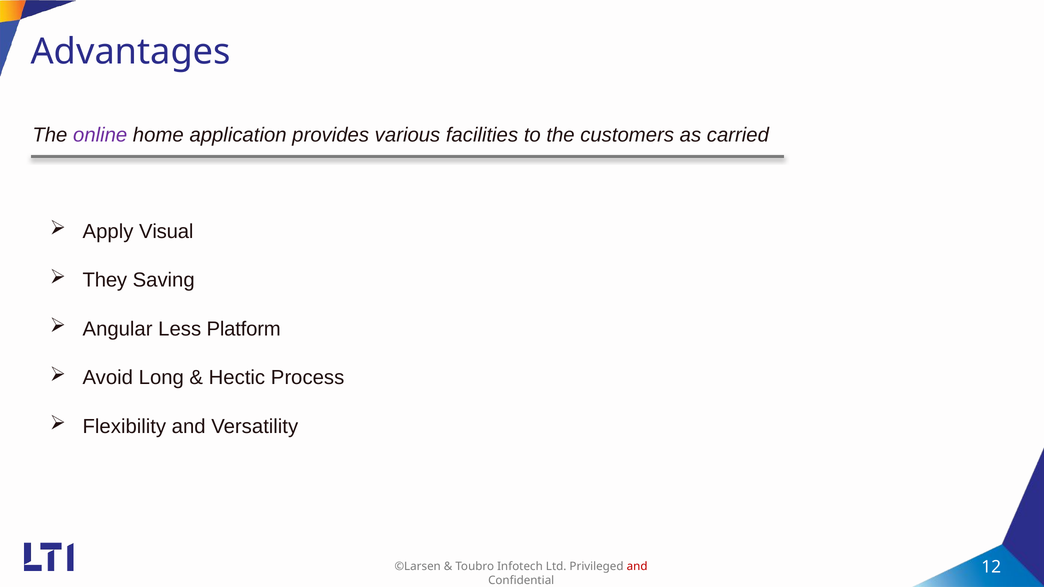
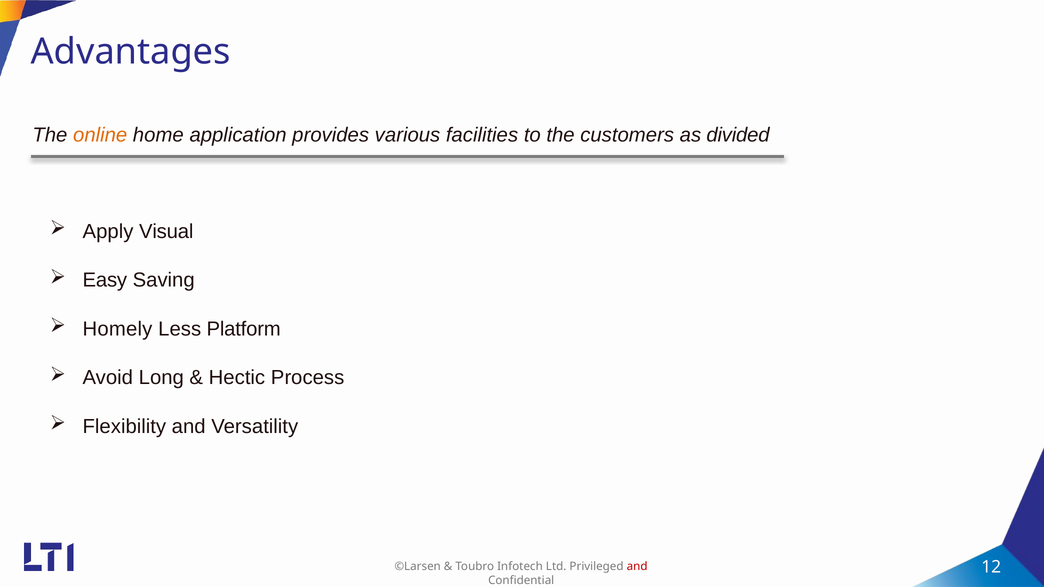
online colour: purple -> orange (100, 135)
carried: carried -> divided (738, 135)
They: They -> Easy (105, 280)
Angular: Angular -> Homely (117, 329)
